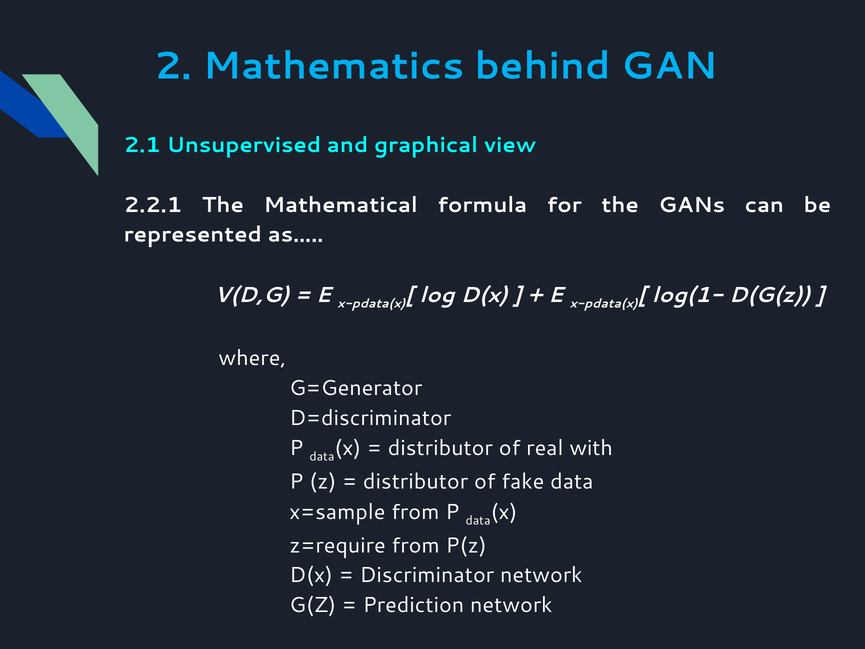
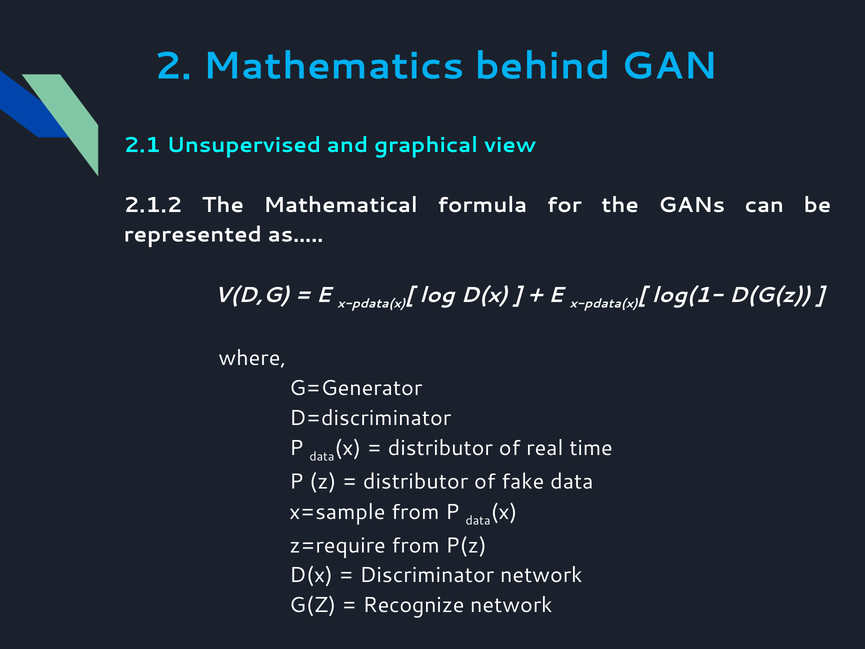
2.2.1: 2.2.1 -> 2.1.2 (153, 205)
with: with -> time (591, 448)
Prediction: Prediction -> Recognize (414, 605)
